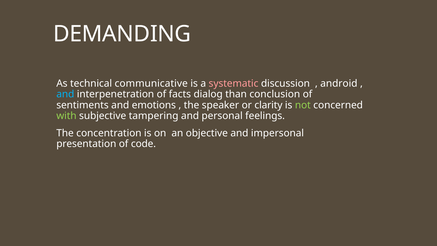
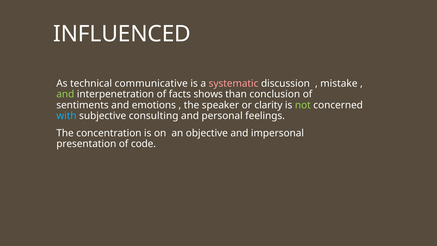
DEMANDING: DEMANDING -> INFLUENCED (122, 34)
android: android -> mistake (339, 83)
and colour: light blue -> light green (65, 94)
dialog: dialog -> shows (208, 94)
with colour: light green -> light blue (66, 116)
tampering: tampering -> consulting (154, 116)
